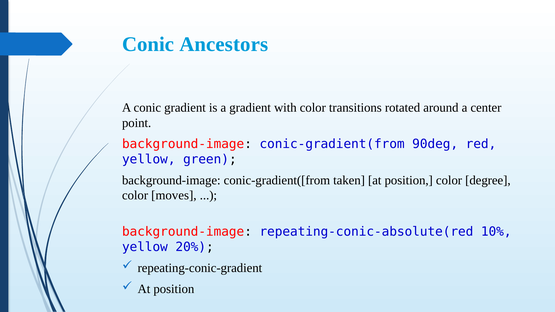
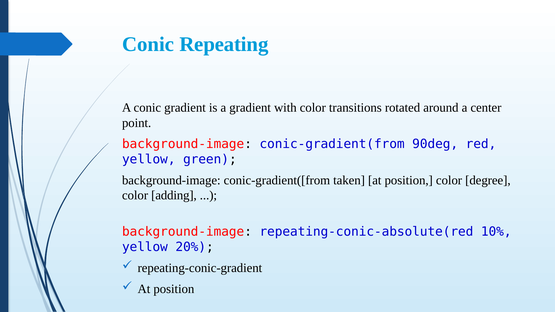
Ancestors: Ancestors -> Repeating (224, 44)
moves: moves -> adding (174, 196)
